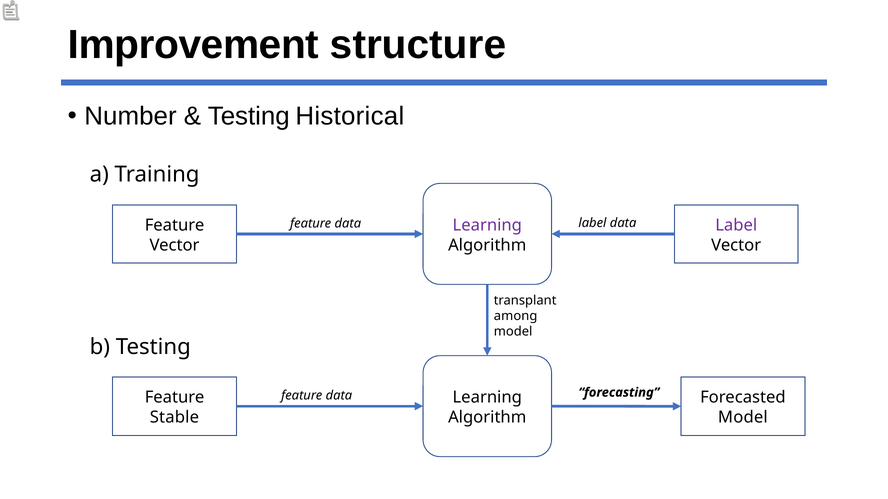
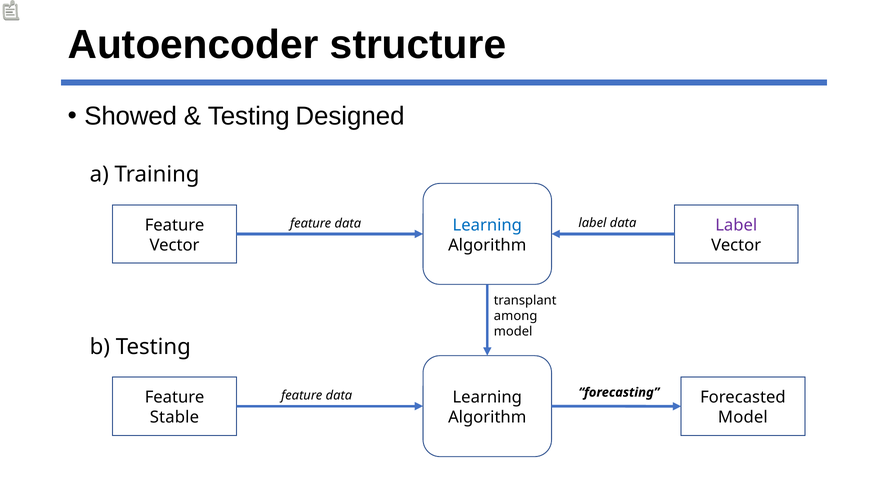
Improvement: Improvement -> Autoencoder (193, 45)
Number: Number -> Showed (131, 116)
Historical: Historical -> Designed (350, 116)
Learning colour: purple -> blue (487, 225)
